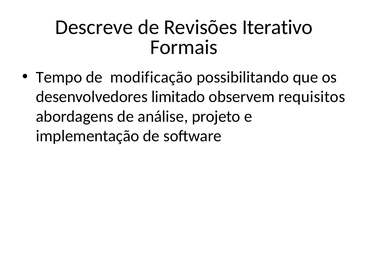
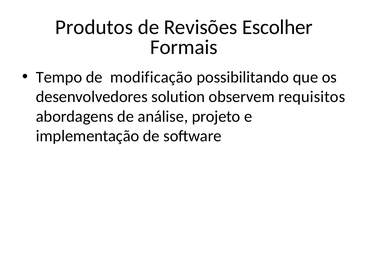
Descreve: Descreve -> Produtos (94, 27)
Iterativo: Iterativo -> Escolher (277, 27)
limitado: limitado -> solution (178, 97)
